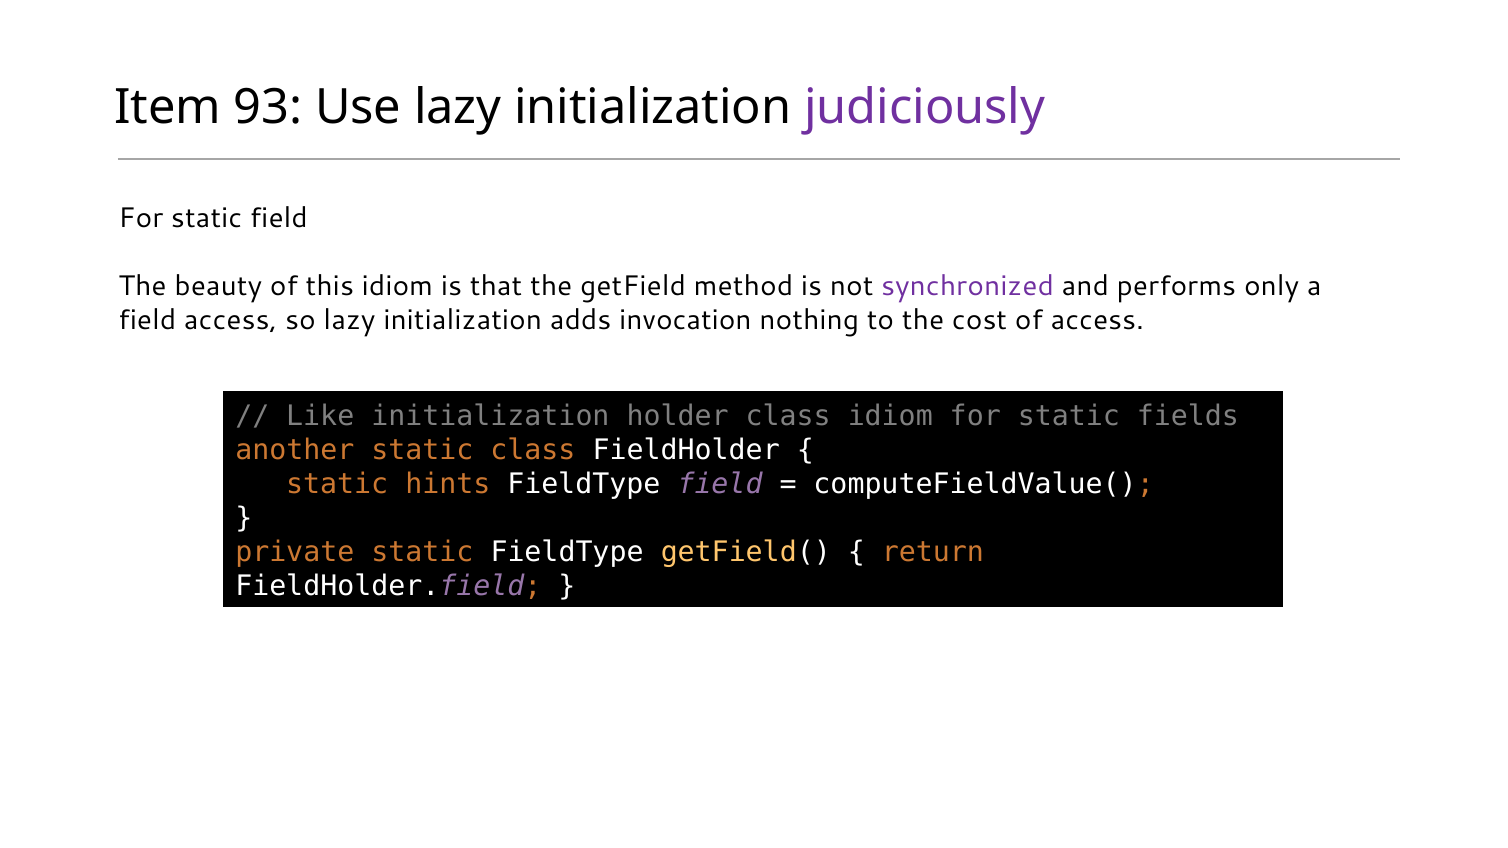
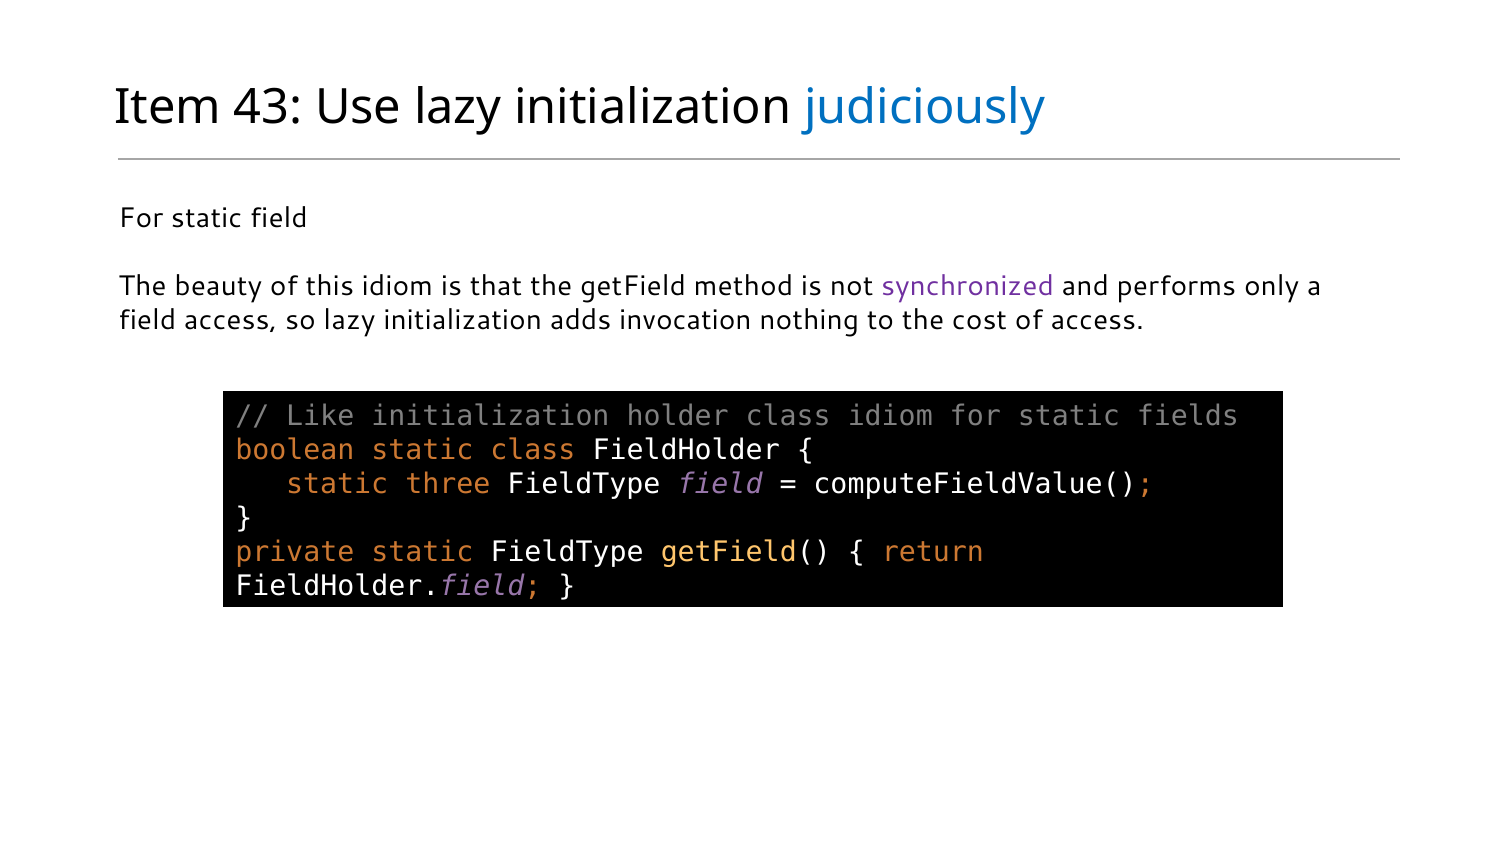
93: 93 -> 43 (268, 108)
judiciously colour: purple -> blue (925, 108)
another: another -> boolean (295, 451)
hints: hints -> three (448, 484)
